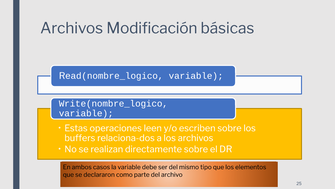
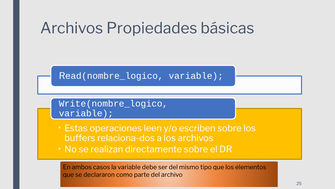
Modificación: Modificación -> Propiedades (152, 28)
